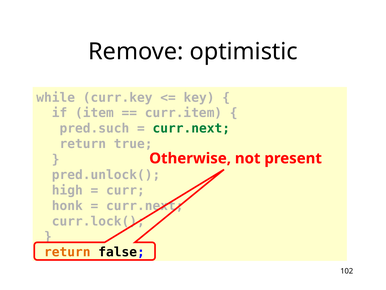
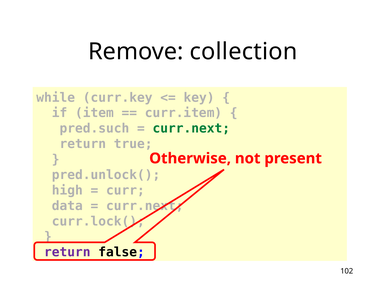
optimistic: optimistic -> collection (244, 51)
honk: honk -> data (67, 205)
return colour: orange -> purple (67, 252)
